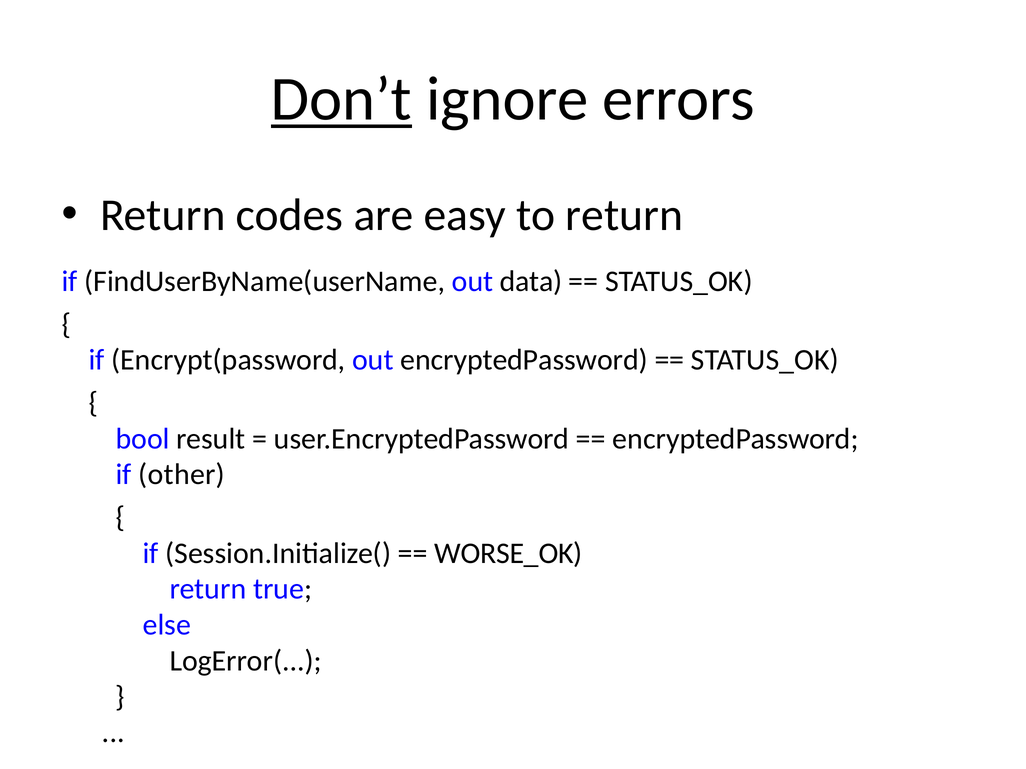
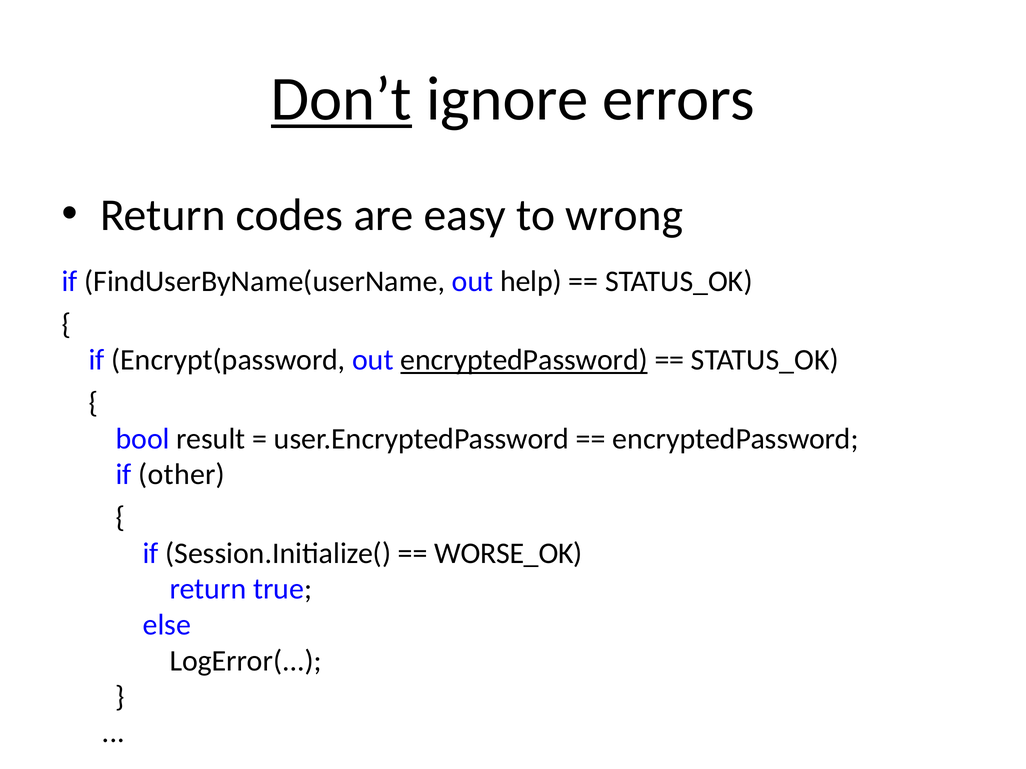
to return: return -> wrong (624, 215)
data: data -> help (531, 282)
encryptedPassword underline: none -> present (524, 360)
